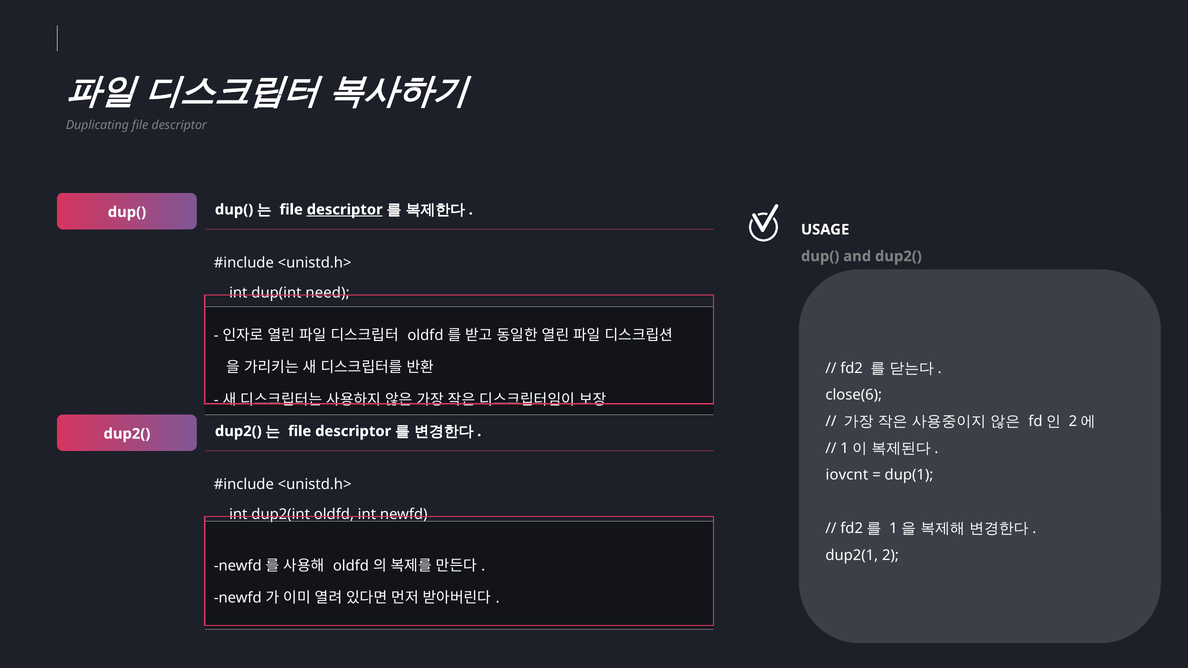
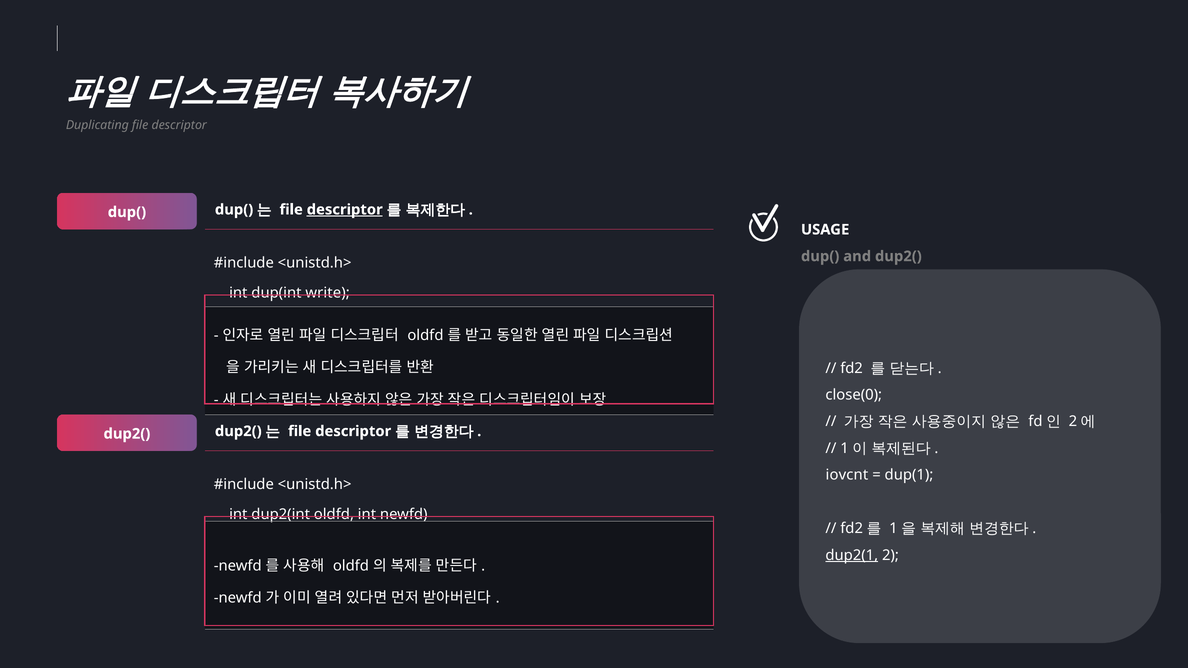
need: need -> write (328, 293)
close(6: close(6 -> close(0 (854, 395)
dup2(1 underline: none -> present (852, 555)
